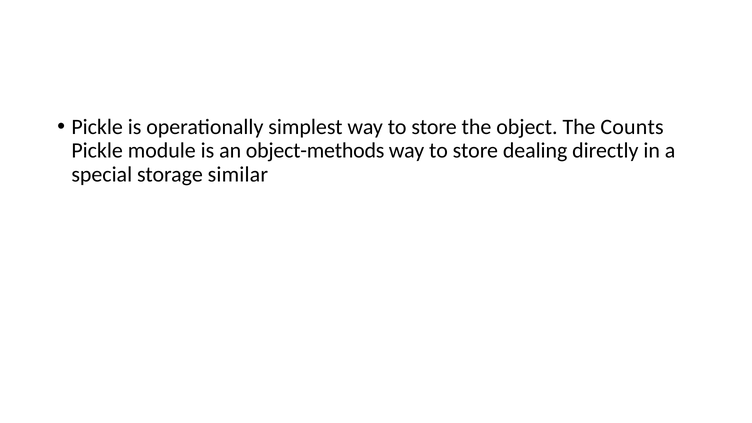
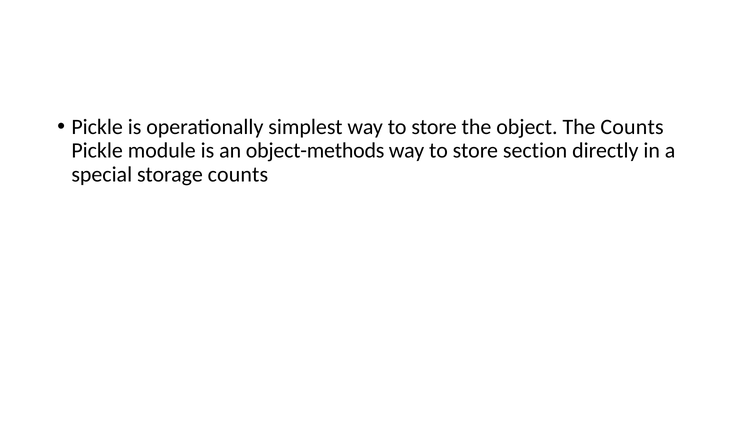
dealing: dealing -> section (535, 151)
storage similar: similar -> counts (238, 174)
